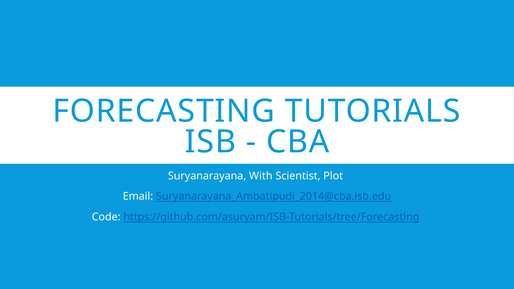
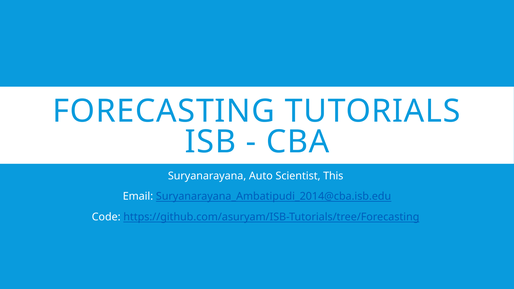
With: With -> Auto (261, 176)
Plot: Plot -> This (333, 176)
